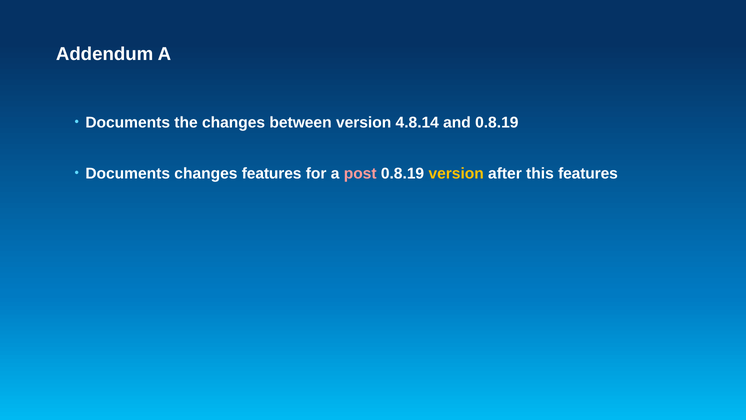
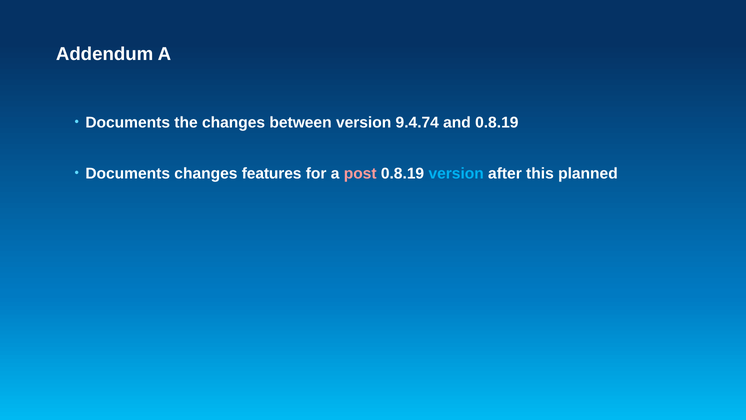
4.8.14: 4.8.14 -> 9.4.74 (417, 122)
version colour: yellow -> light blue (456, 174)
this features: features -> planned (588, 174)
